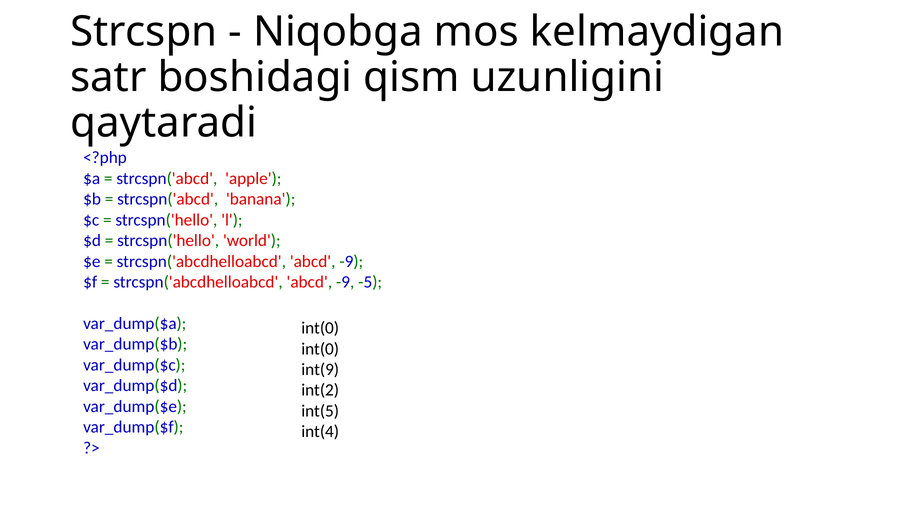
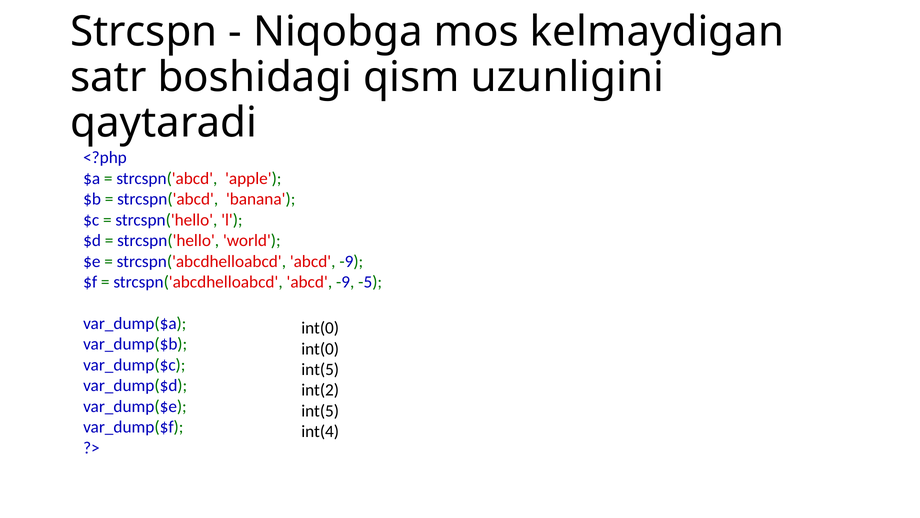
int(9: int(9 -> int(5 (320, 369)
